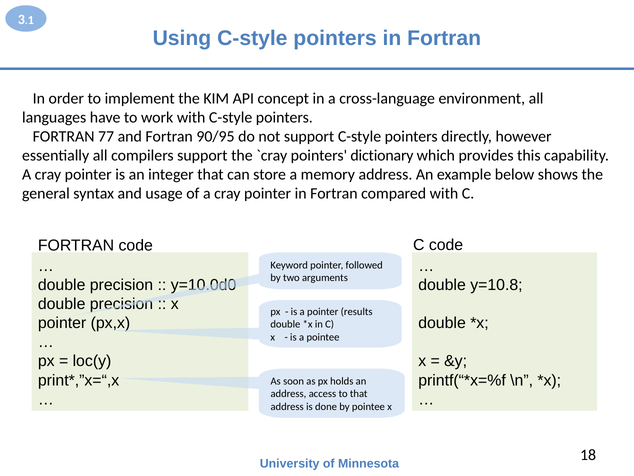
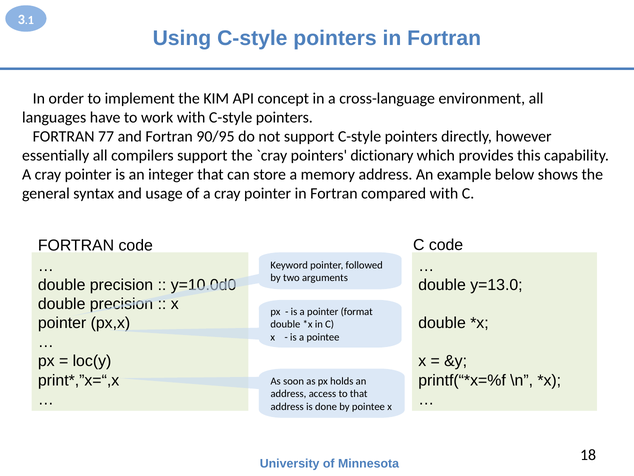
y=10.8: y=10.8 -> y=13.0 (496, 285)
results: results -> format (357, 311)
